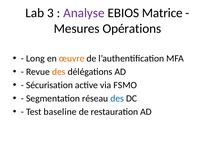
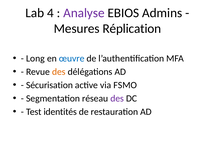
3: 3 -> 4 (50, 13)
Matrice: Matrice -> Admins (162, 13)
Opérations: Opérations -> Réplication (132, 29)
œuvre colour: orange -> blue (72, 58)
des colour: blue -> purple (117, 99)
baseline: baseline -> identités (60, 112)
